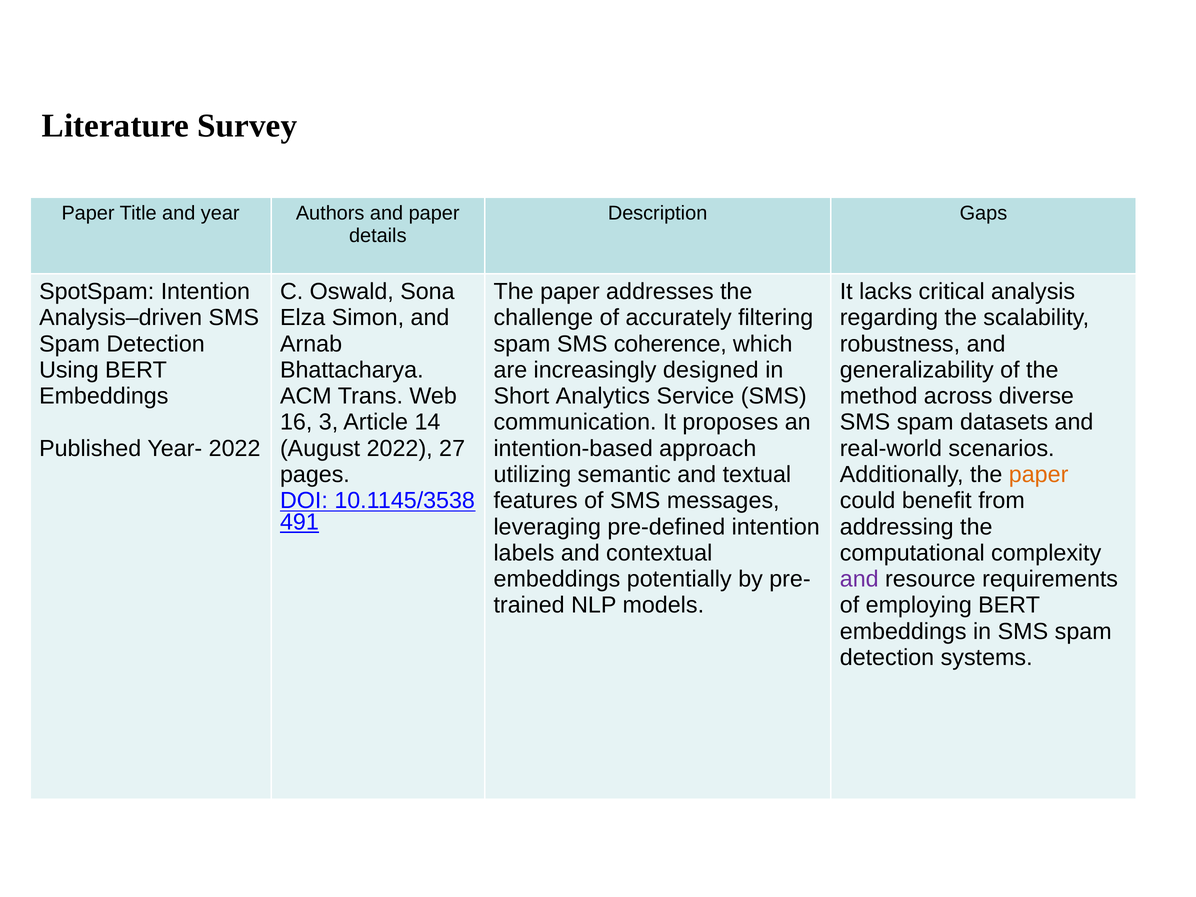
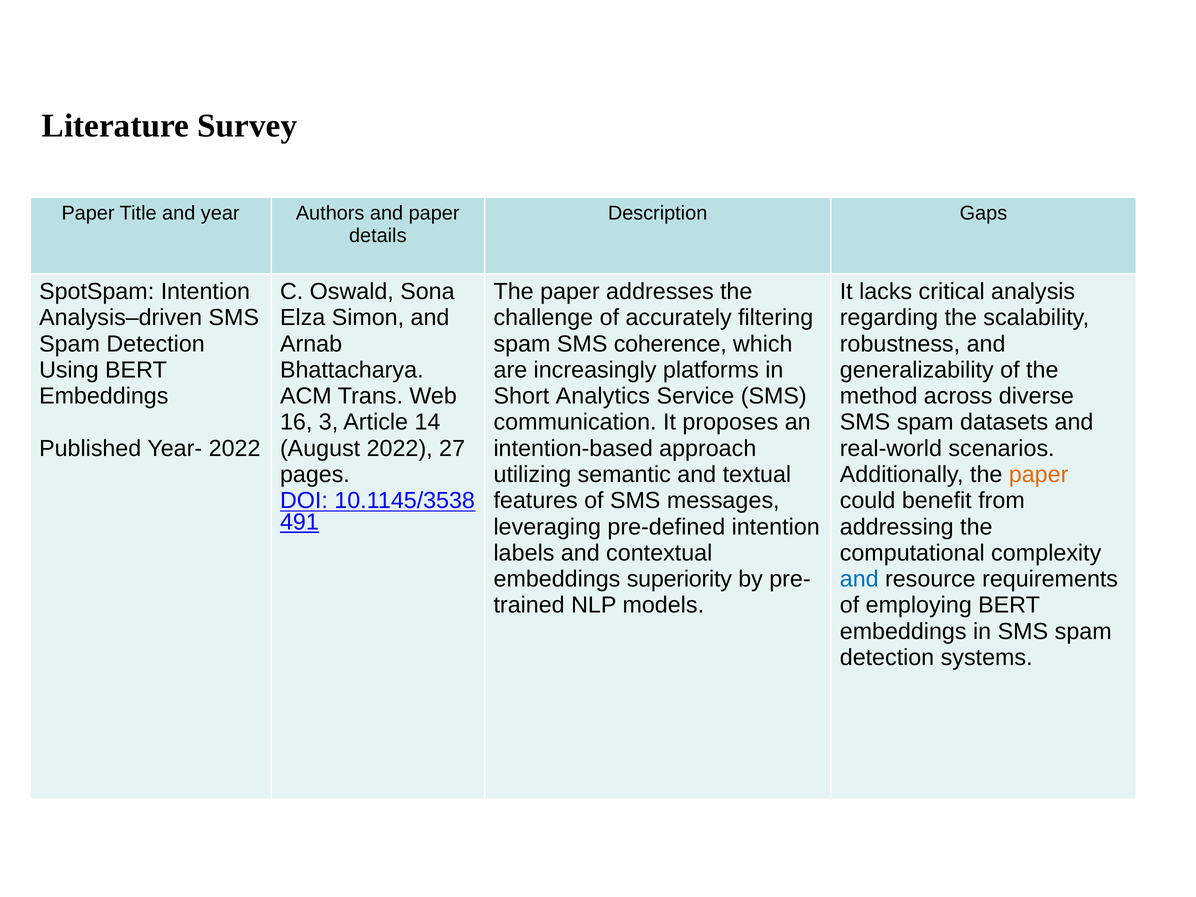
designed: designed -> platforms (711, 370)
potentially: potentially -> superiority (679, 579)
and colour: purple -> blue (859, 579)
